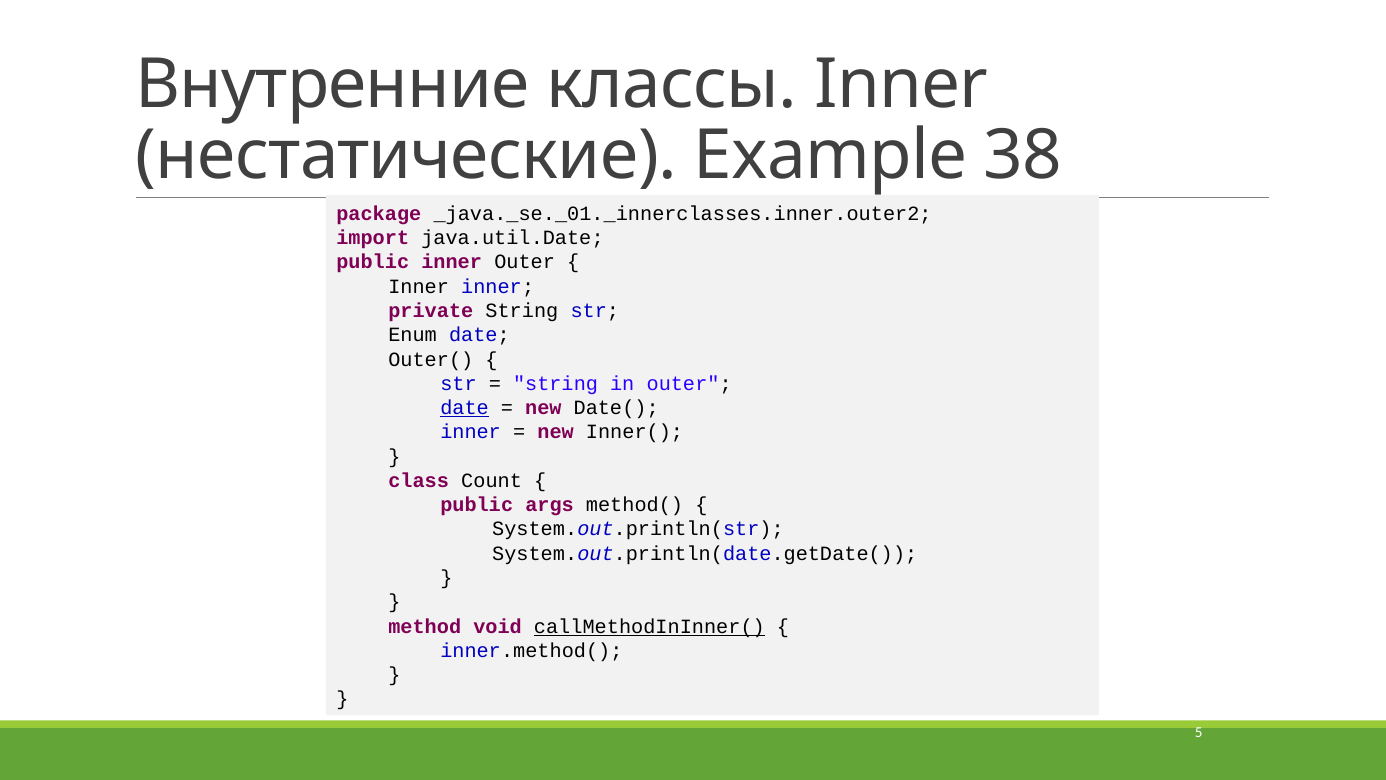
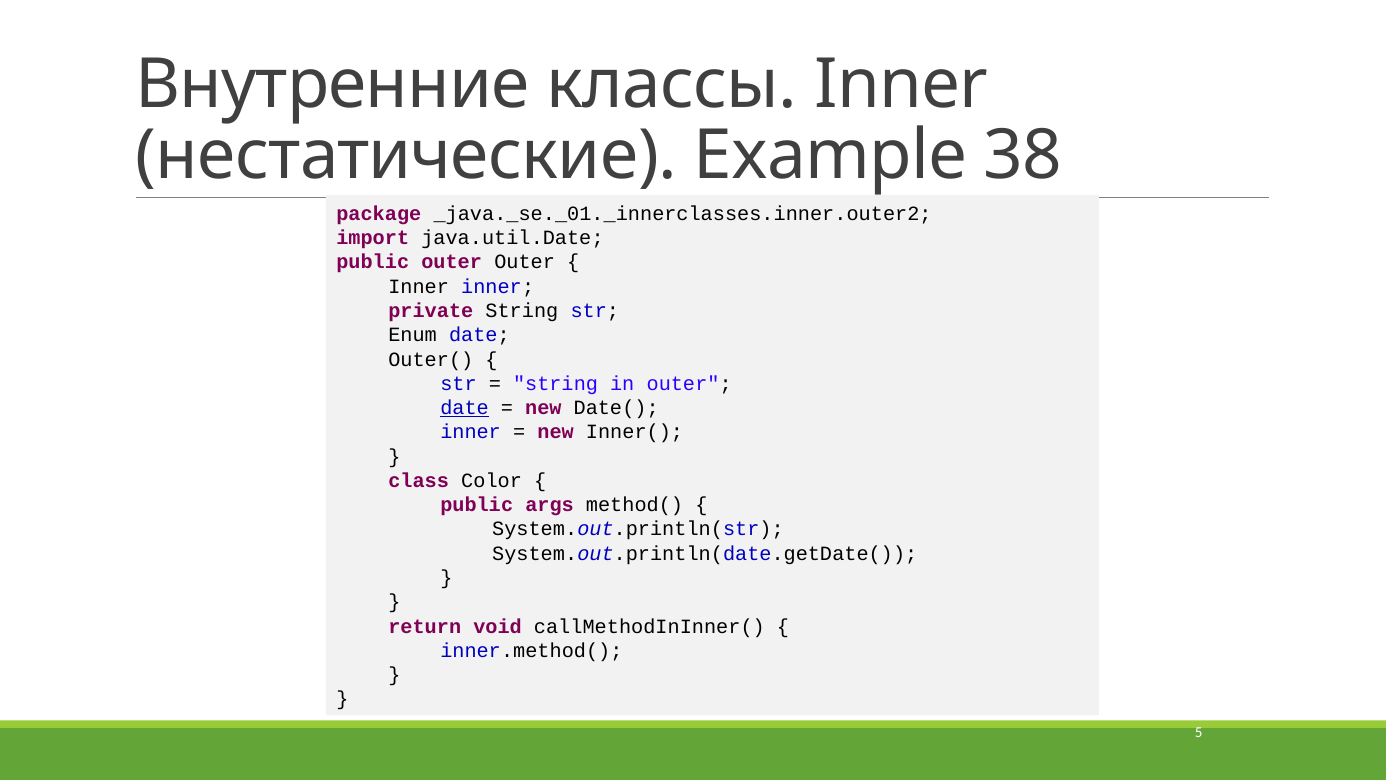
public inner: inner -> outer (452, 262)
Count: Count -> Color (492, 480)
method: method -> return (425, 626)
callMethodInInner( underline: present -> none (649, 626)
